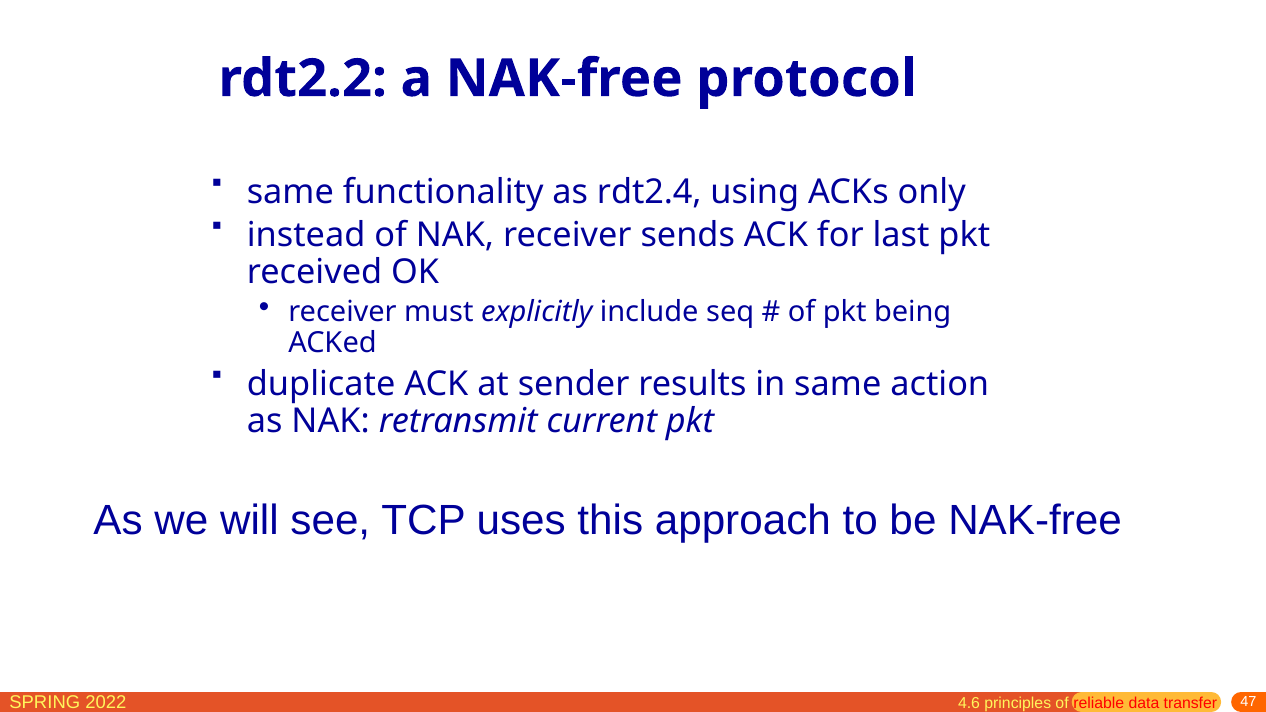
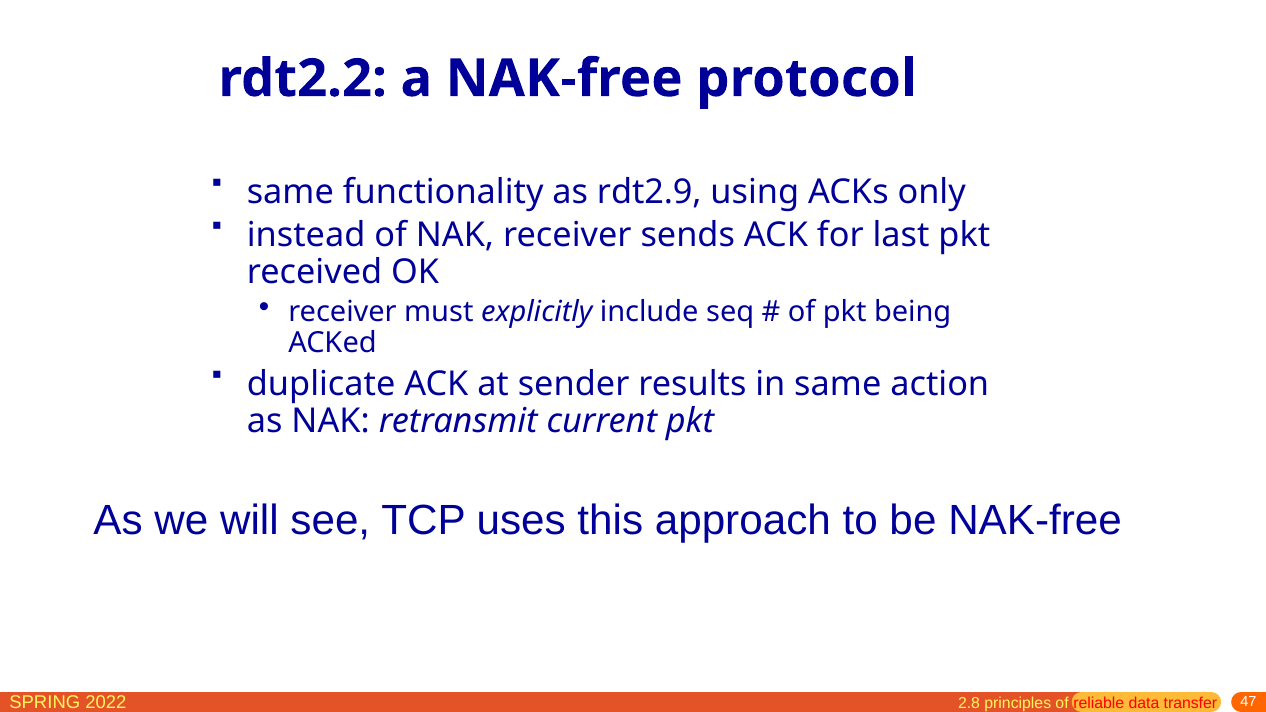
rdt2.4: rdt2.4 -> rdt2.9 (649, 192)
4.6: 4.6 -> 2.8 (969, 703)
